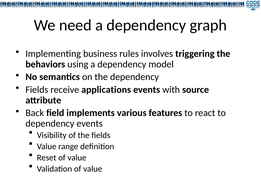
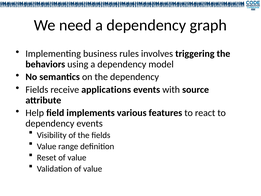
Back: Back -> Help (35, 113)
